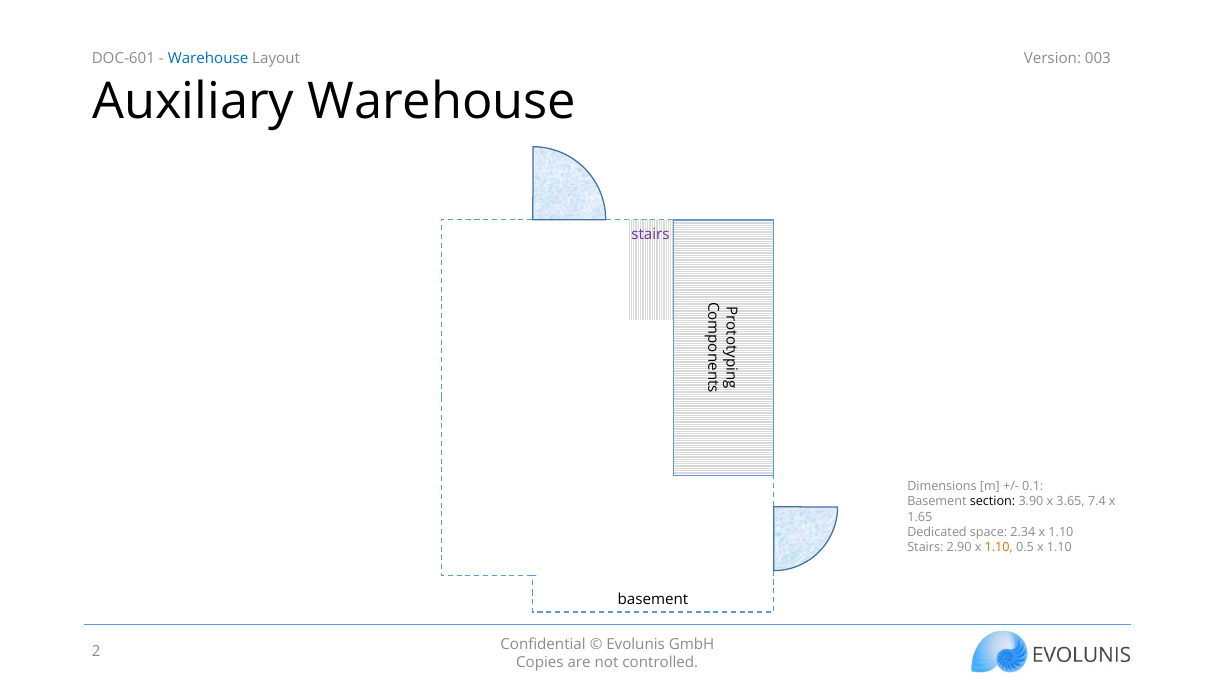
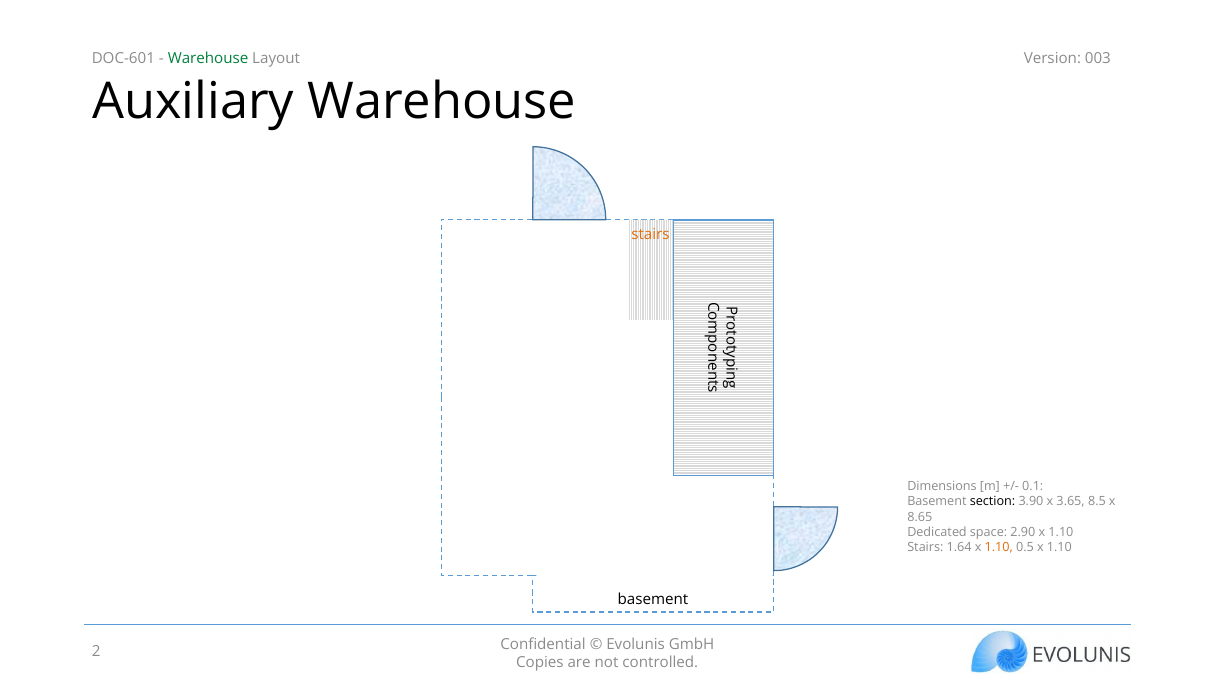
Warehouse colour: blue -> green (208, 58)
stairs colour: purple -> orange (651, 234)
7.4: 7.4 -> 8.5 (1097, 501)
1.65: 1.65 -> 8.65 (920, 517)
2.34: 2.34 -> 2.90 (1023, 532)
2.90: 2.90 -> 1.64 (959, 547)
